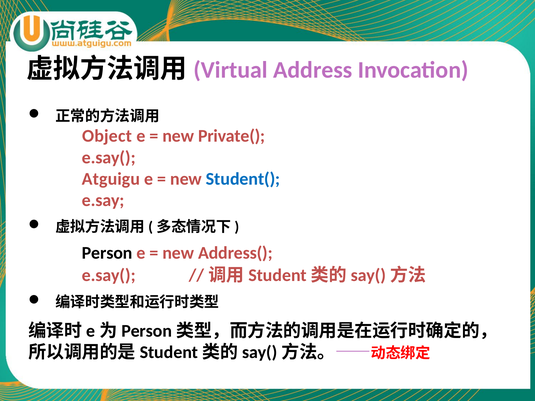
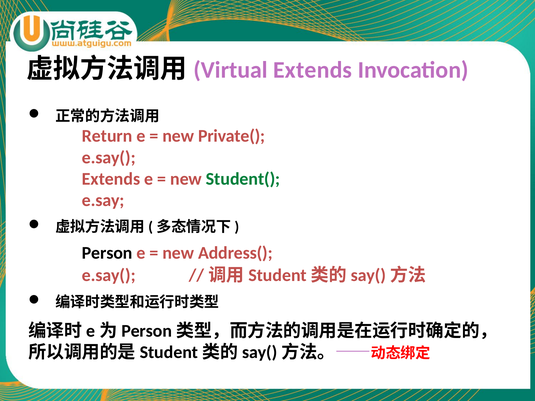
Address: Address -> Extends (313, 70)
Object: Object -> Return (107, 136)
Atguigu: Atguigu -> Extends (111, 179)
Student( colour: blue -> green (243, 179)
